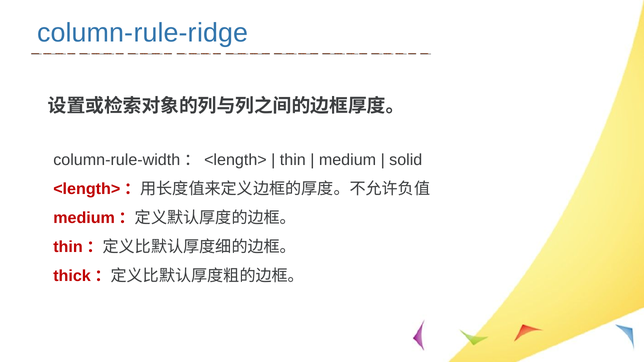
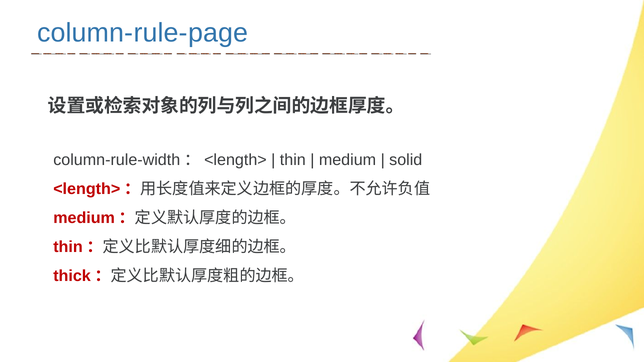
column-rule-ridge: column-rule-ridge -> column-rule-page (143, 33)
